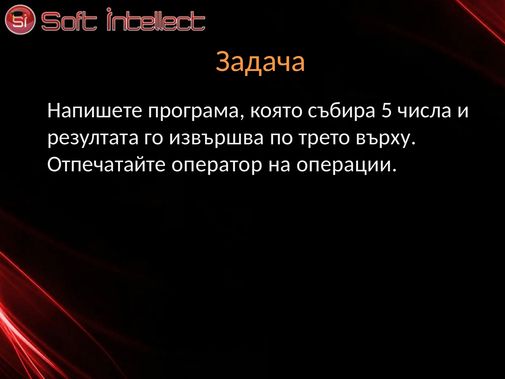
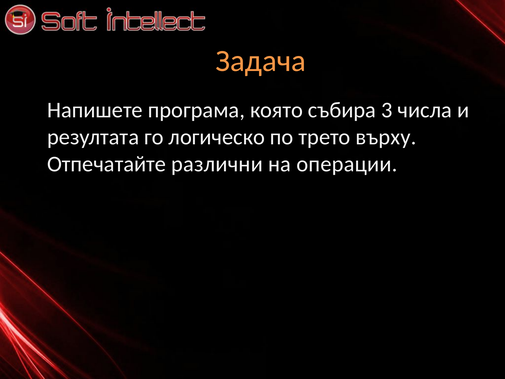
5: 5 -> 3 (387, 110)
извършва: извършва -> логическо (217, 137)
оператор: оператор -> различни (217, 164)
